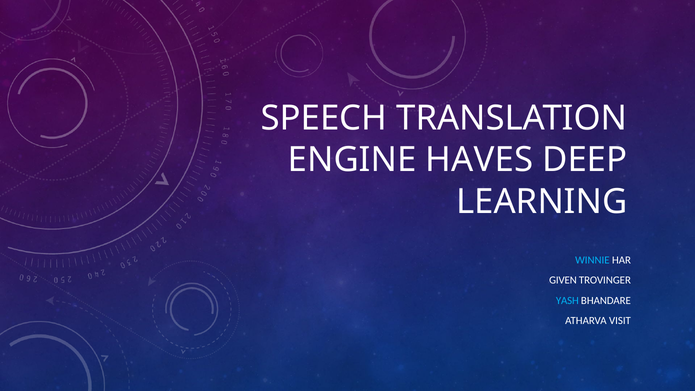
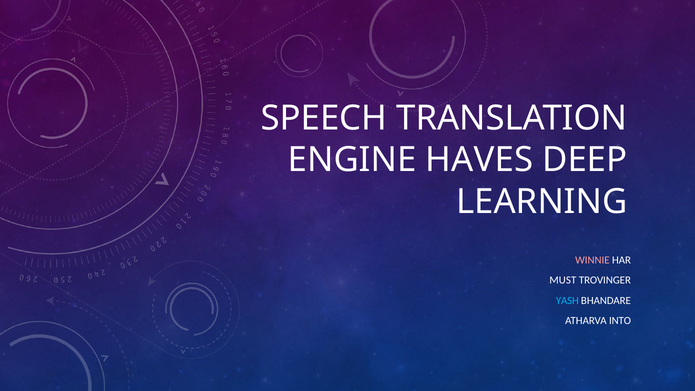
WINNIE colour: light blue -> pink (592, 260)
GIVEN: GIVEN -> MUST (563, 280)
VISIT: VISIT -> INTO (620, 321)
